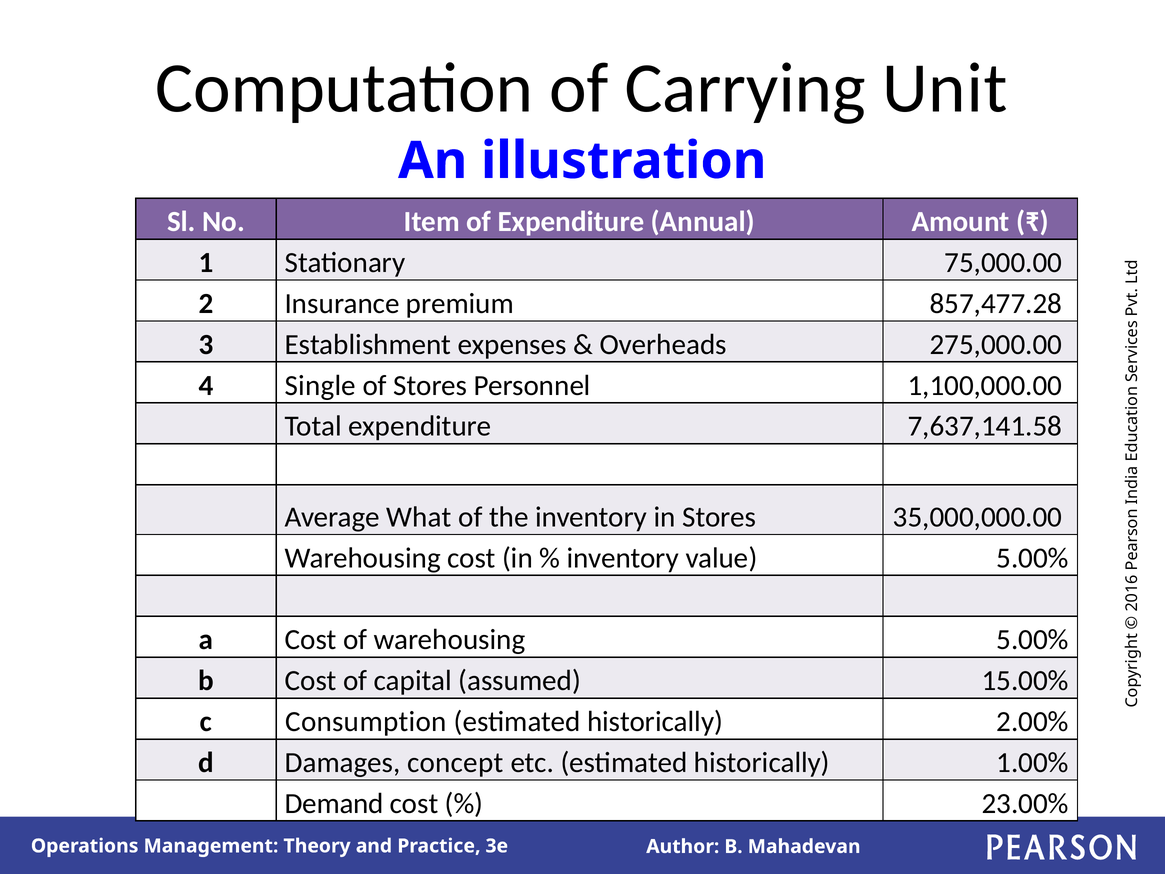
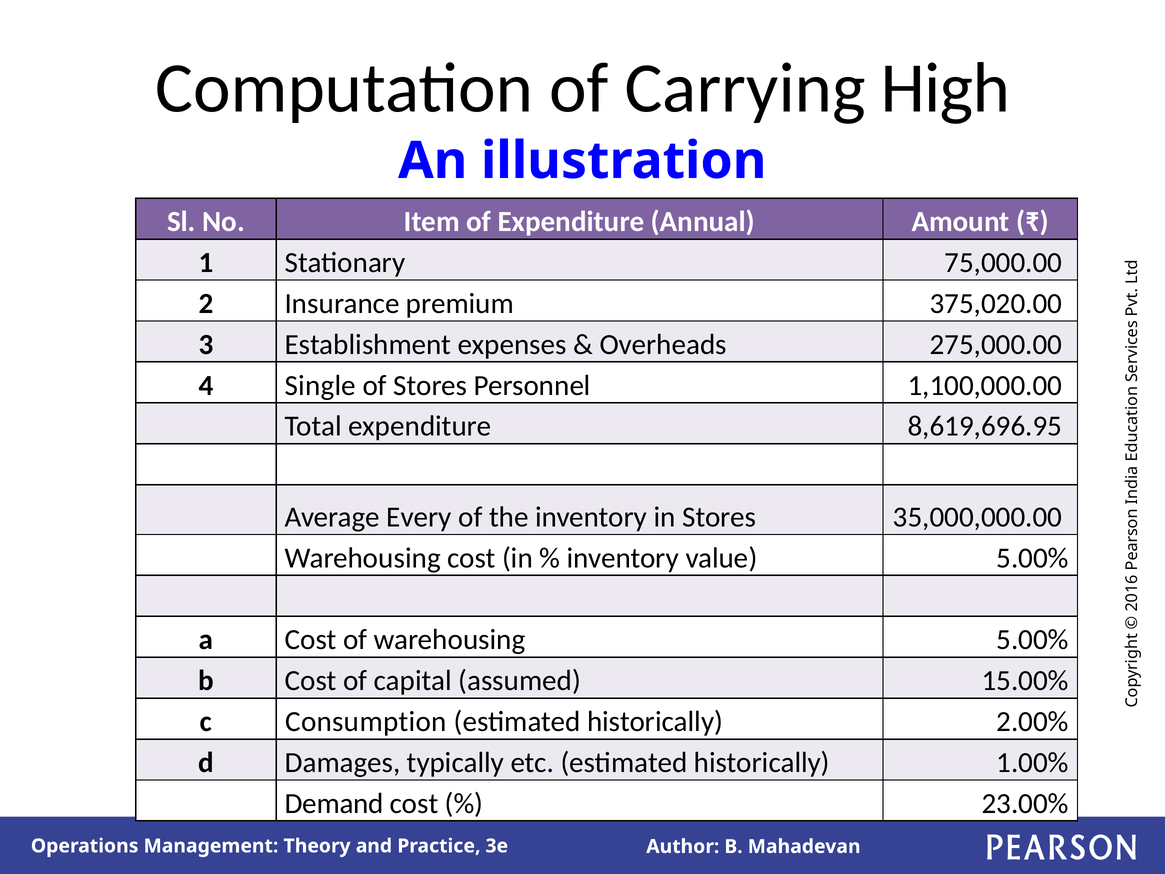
Unit: Unit -> High (945, 88)
857,477.28: 857,477.28 -> 375,020.00 (996, 303)
7,637,141.58: 7,637,141.58 -> 8,619,696.95 (985, 426)
What: What -> Every (419, 517)
concept: concept -> typically (455, 762)
